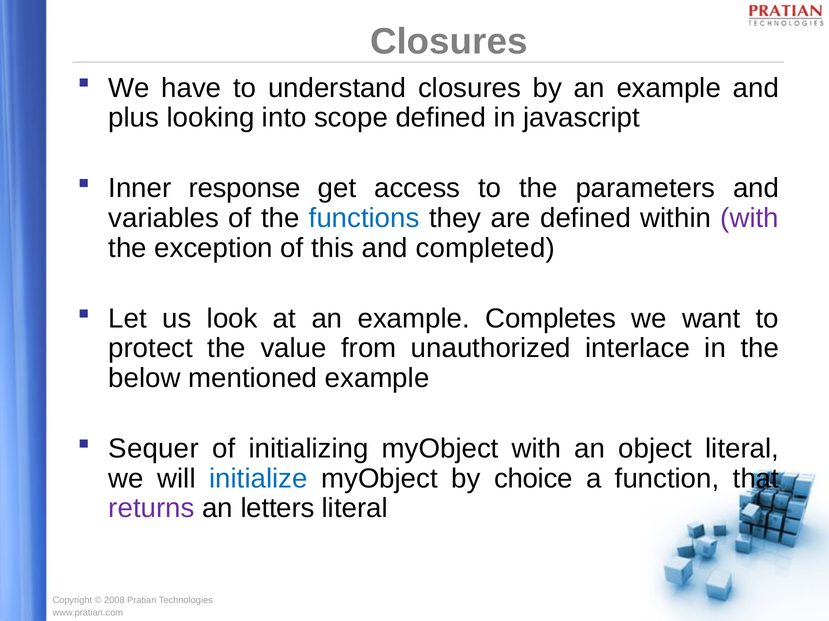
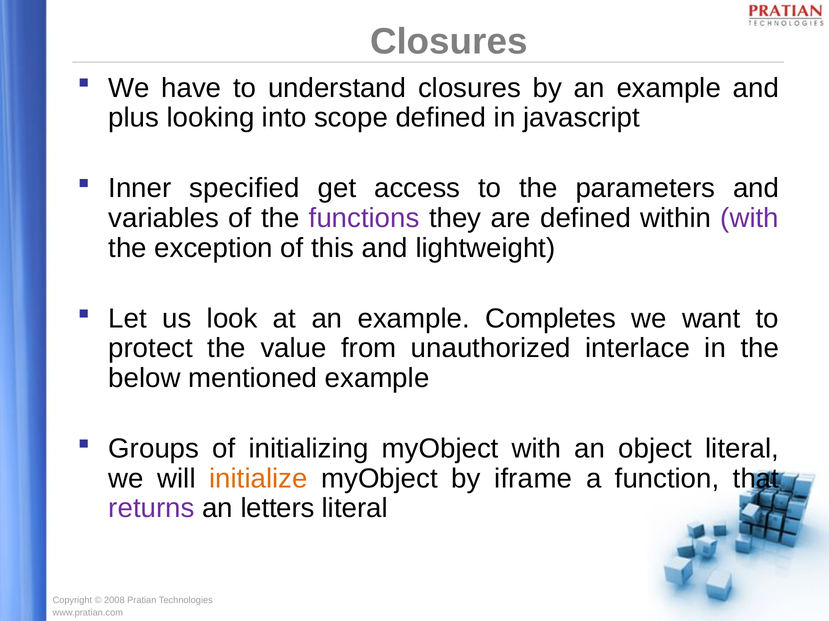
response: response -> specified (245, 189)
functions colour: blue -> purple (364, 218)
completed: completed -> lightweight (485, 248)
Sequer: Sequer -> Groups (154, 449)
initialize colour: blue -> orange (258, 479)
choice: choice -> iframe (533, 479)
